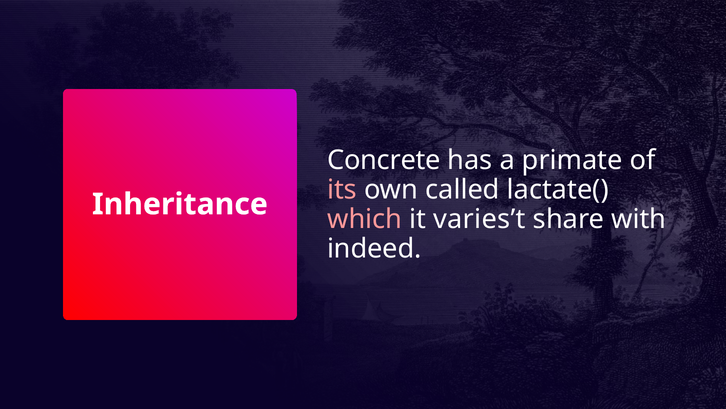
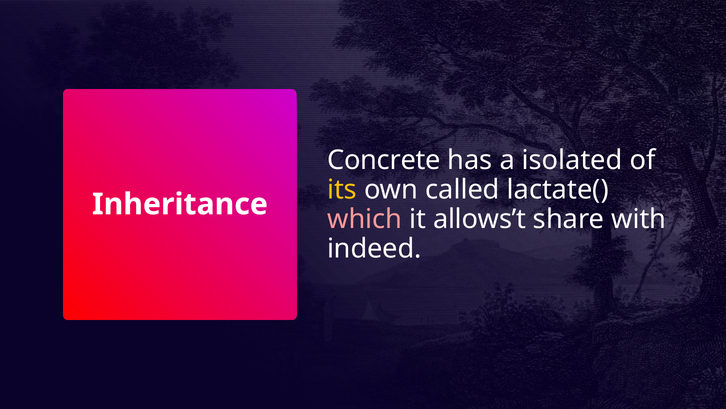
primate: primate -> isolated (572, 160)
its colour: pink -> yellow (342, 189)
varies’t: varies’t -> allows’t (480, 219)
